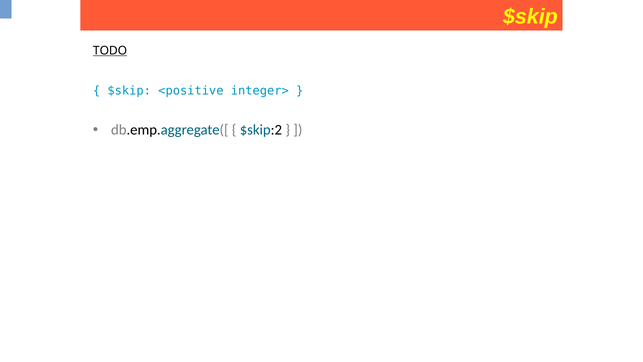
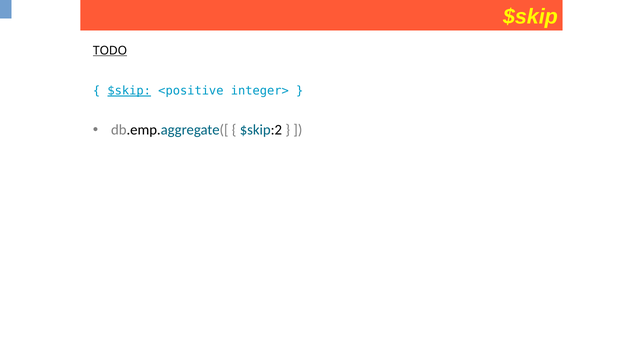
$skip underline: none -> present (129, 91)
